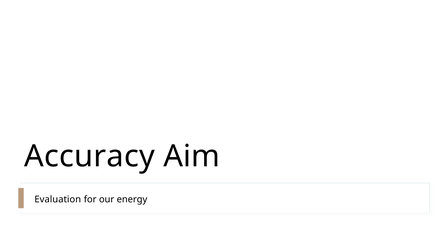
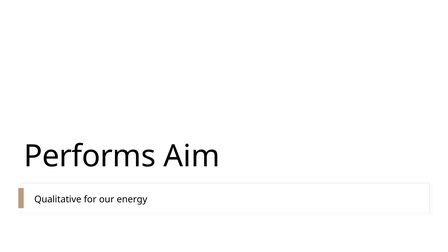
Accuracy: Accuracy -> Performs (90, 156)
Evaluation: Evaluation -> Qualitative (58, 199)
